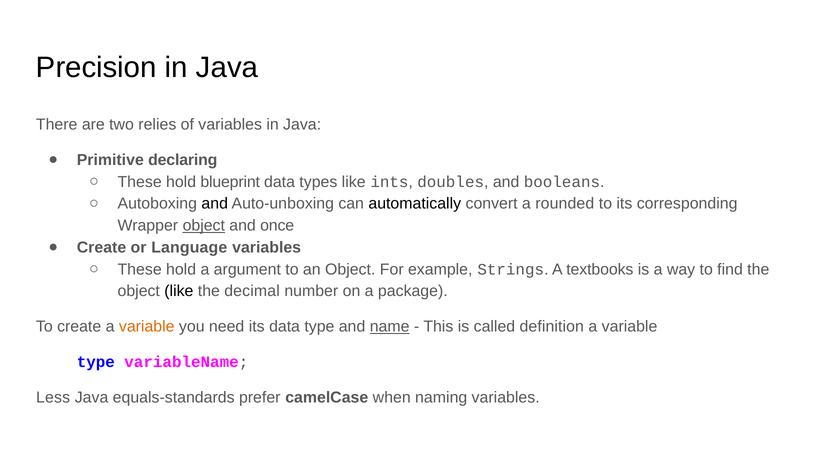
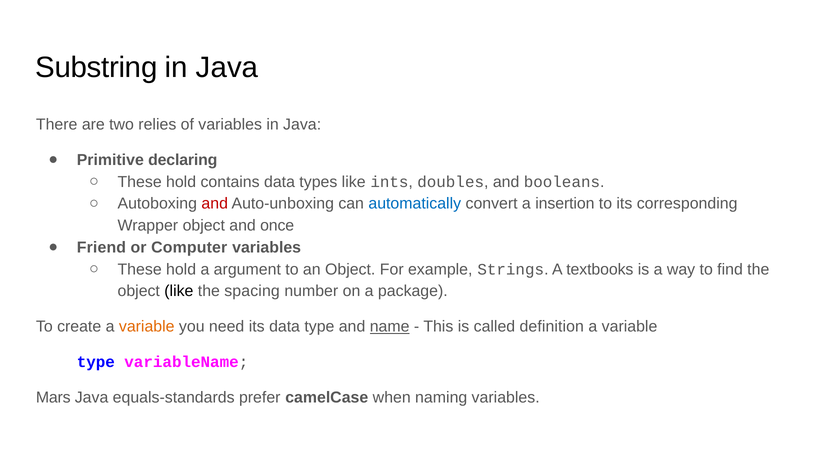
Precision: Precision -> Substring (96, 68)
blueprint: blueprint -> contains (230, 182)
and colour: black -> red (215, 204)
automatically colour: black -> blue (415, 204)
rounded: rounded -> insertion (565, 204)
object underline: present -> none (204, 226)
Create: Create -> Friend (101, 247)
Language: Language -> Computer (189, 247)
decimal: decimal -> spacing (252, 291)
Less: Less -> Mars (53, 398)
